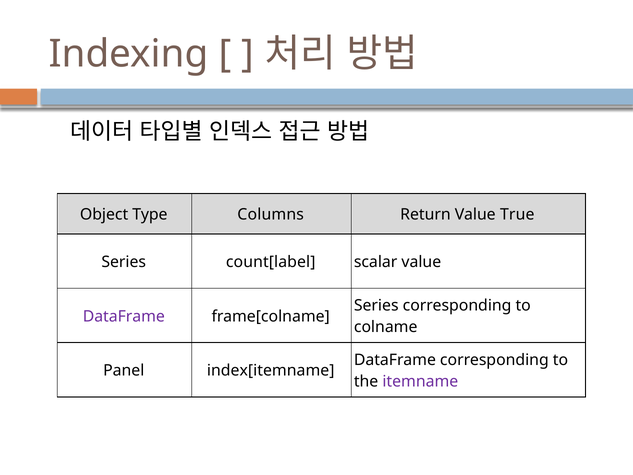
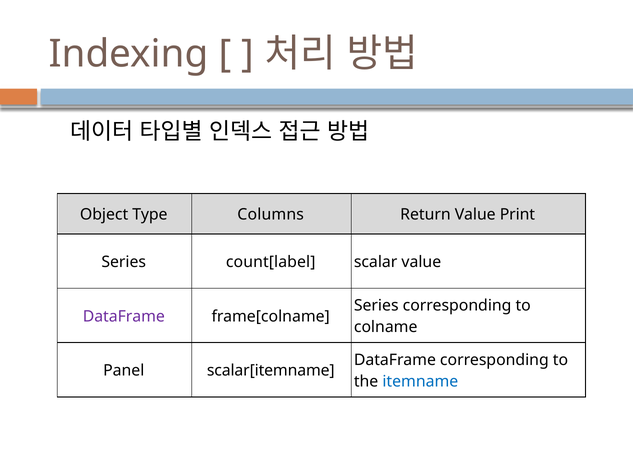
True: True -> Print (517, 214)
index[itemname: index[itemname -> scalar[itemname (271, 371)
itemname colour: purple -> blue (420, 381)
